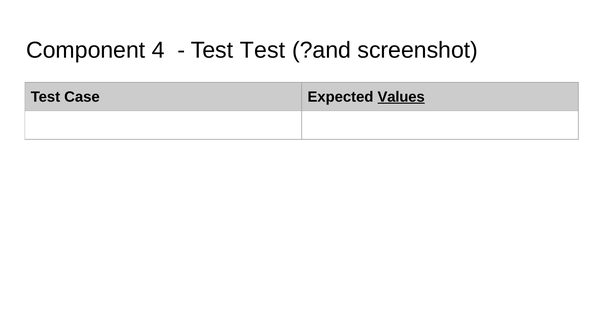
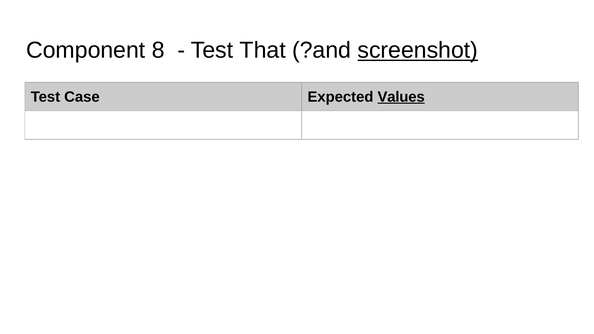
4: 4 -> 8 (158, 50)
Test Test: Test -> That (263, 50)
screenshot underline: none -> present (418, 50)
